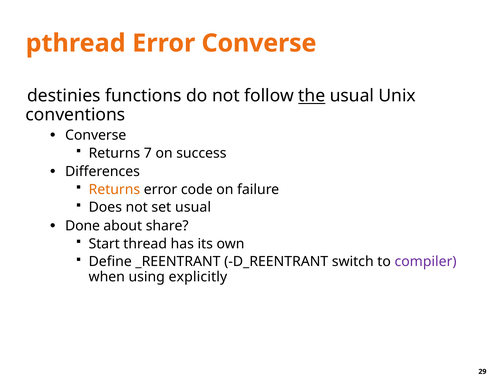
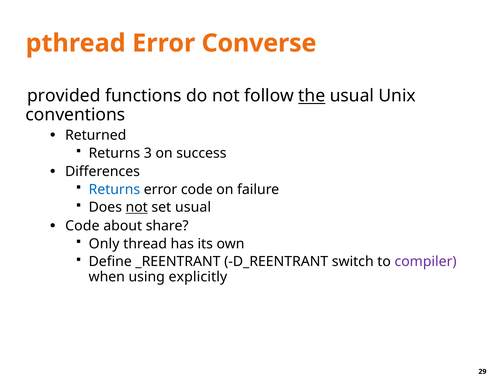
destinies: destinies -> provided (64, 96)
Converse: Converse -> Returned (96, 135)
7: 7 -> 3 (148, 153)
Returns colour: orange -> blue (114, 189)
not underline: none -> present (137, 207)
Done: Done -> Code (82, 226)
Start: Start -> Only (104, 244)
